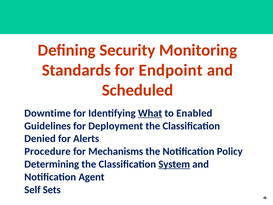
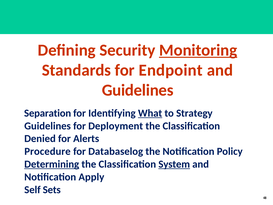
Monitoring underline: none -> present (198, 50)
Scheduled: Scheduled -> Guidelines (138, 90)
Downtime: Downtime -> Separation (48, 113)
Enabled: Enabled -> Strategy (194, 113)
Mechanisms: Mechanisms -> Databaselog (116, 151)
Determining underline: none -> present (52, 164)
Agent: Agent -> Apply (91, 177)
